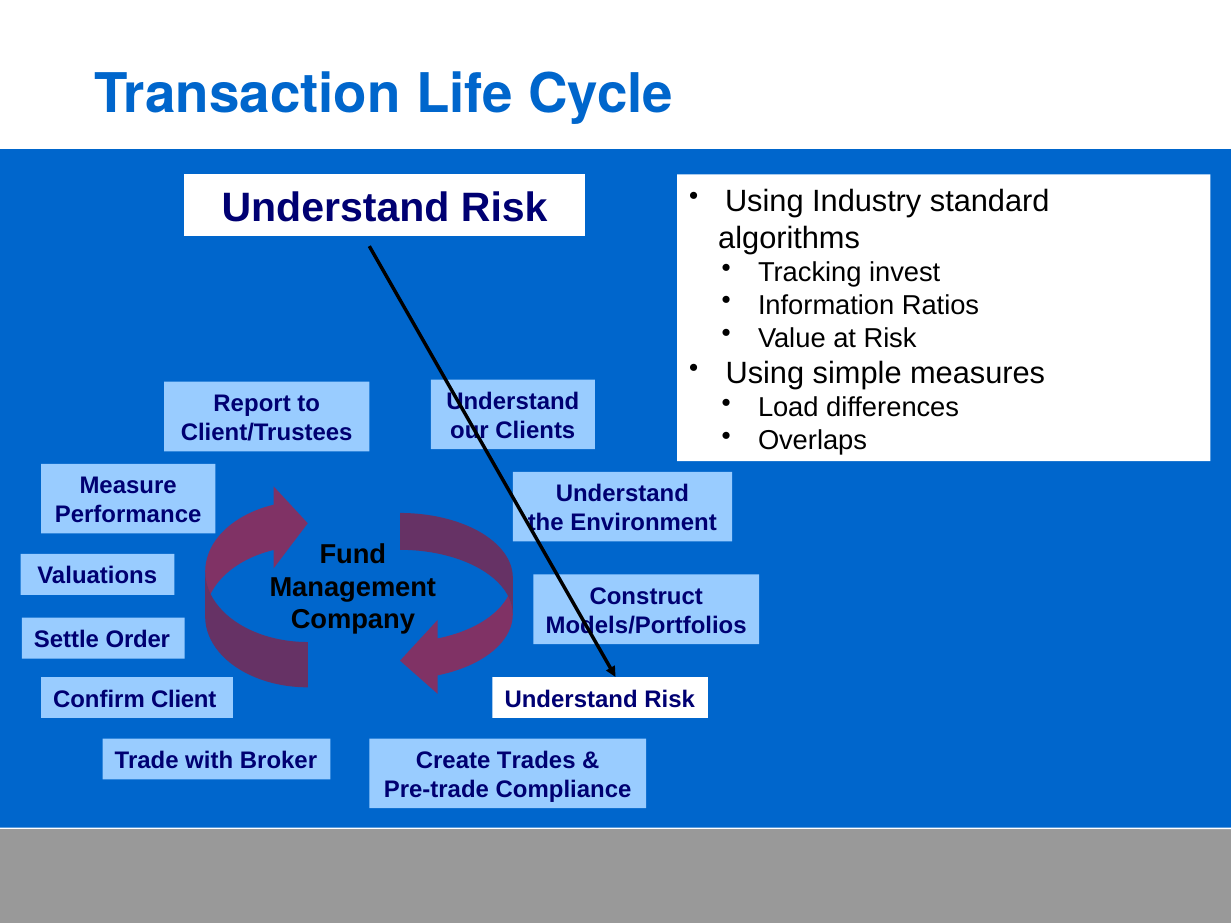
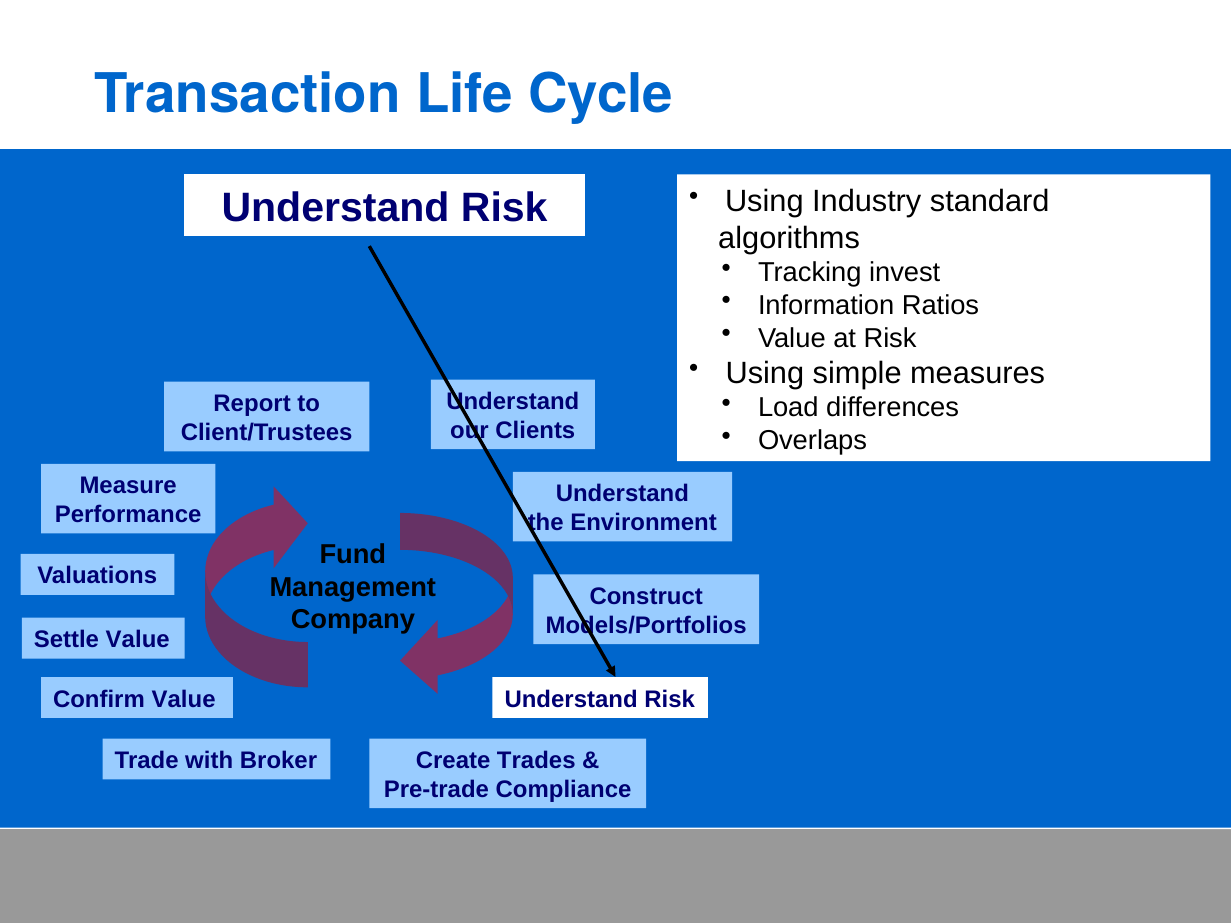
Settle Order: Order -> Value (138, 640)
Confirm Client: Client -> Value (184, 699)
